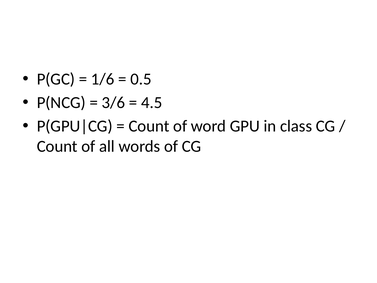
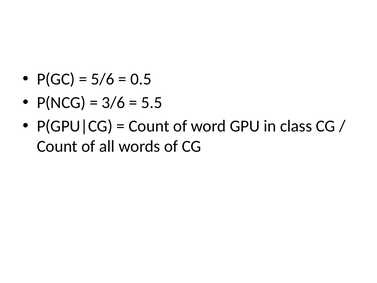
1/6: 1/6 -> 5/6 (103, 79)
4.5: 4.5 -> 5.5 (152, 103)
